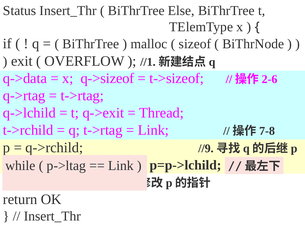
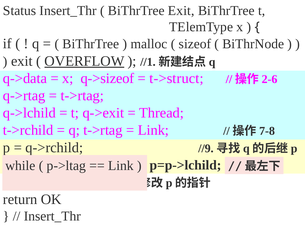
BiThrTree Else: Else -> Exit (181, 11)
OVERFLOW underline: none -> present (84, 61)
t->sizeof: t->sizeof -> t->struct (176, 78)
